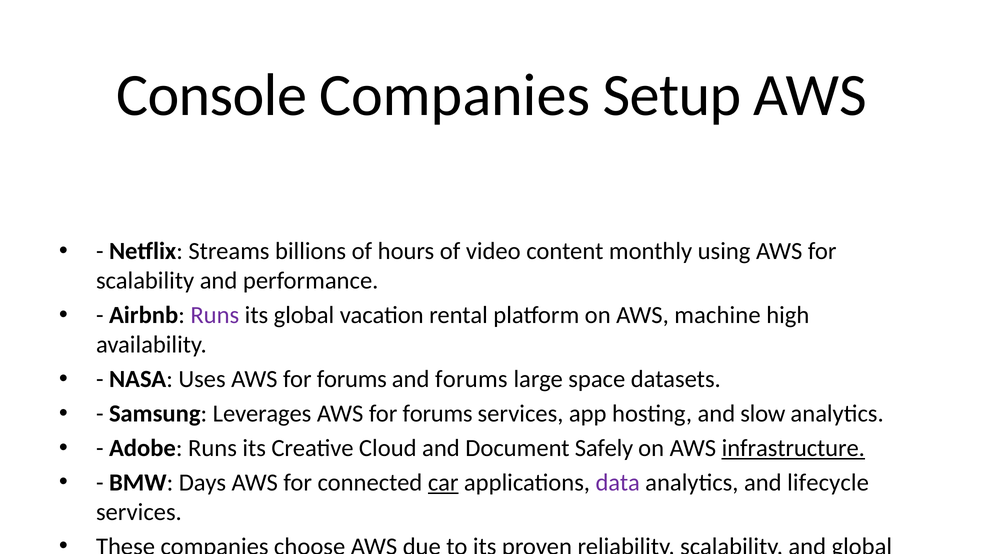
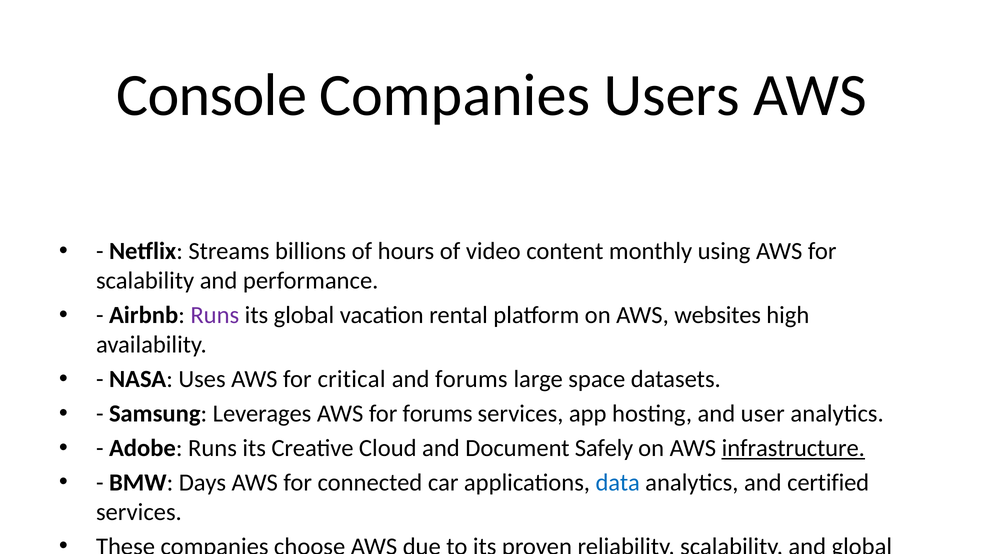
Setup: Setup -> Users (672, 95)
machine: machine -> websites (718, 315)
Uses AWS for forums: forums -> critical (352, 379)
slow: slow -> user (763, 414)
car underline: present -> none (443, 483)
data colour: purple -> blue (618, 483)
lifecycle: lifecycle -> certified (828, 483)
